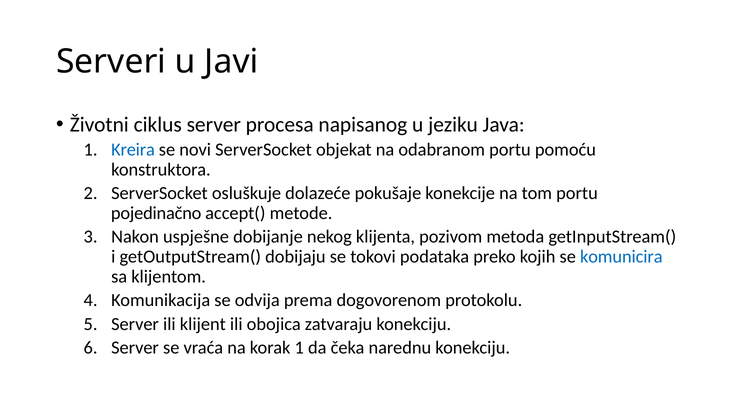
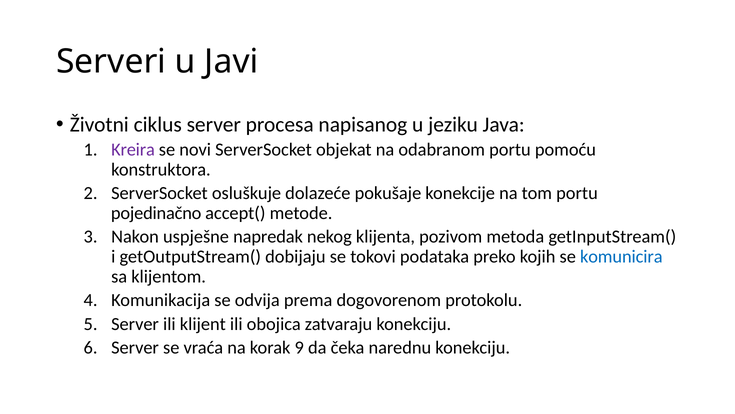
Kreira colour: blue -> purple (133, 150)
dobijanje: dobijanje -> napredak (268, 237)
korak 1: 1 -> 9 (299, 347)
